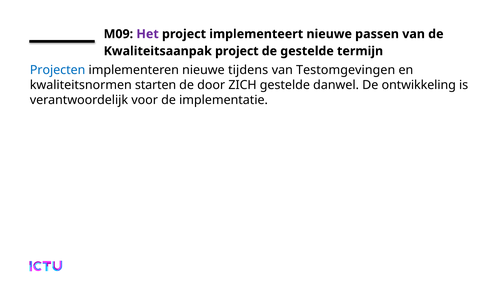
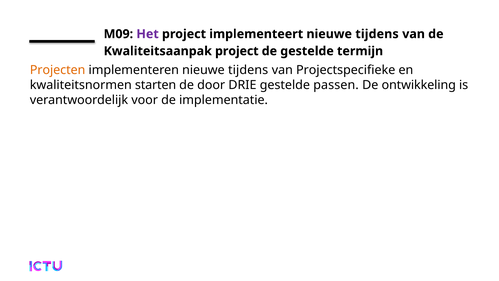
implementeert nieuwe passen: passen -> tijdens (377, 34)
Projecten colour: blue -> orange (58, 70)
Testomgevingen: Testomgevingen -> Projectspecifieke (346, 70)
ZICH: ZICH -> DRIE (242, 85)
danwel: danwel -> passen (336, 85)
